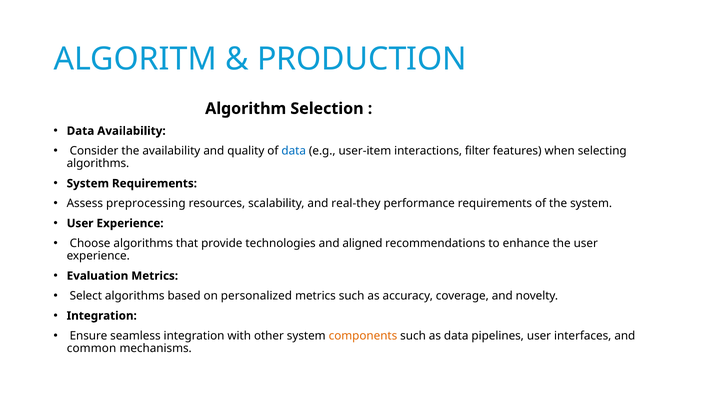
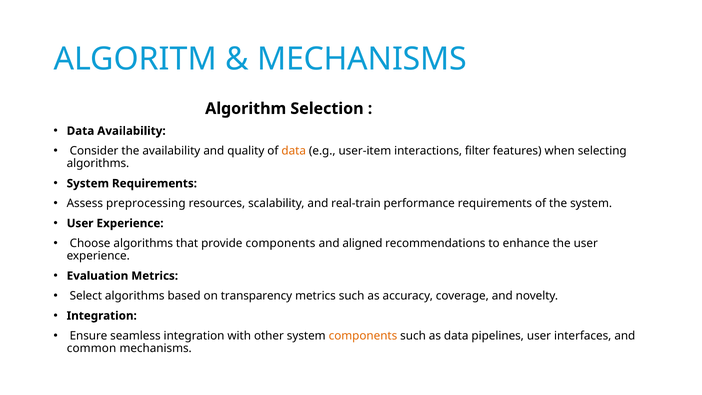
PRODUCTION: PRODUCTION -> MECHANISMS (362, 59)
data colour: blue -> orange (294, 151)
real-they: real-they -> real-train (356, 203)
provide technologies: technologies -> components (281, 243)
personalized: personalized -> transparency (257, 296)
